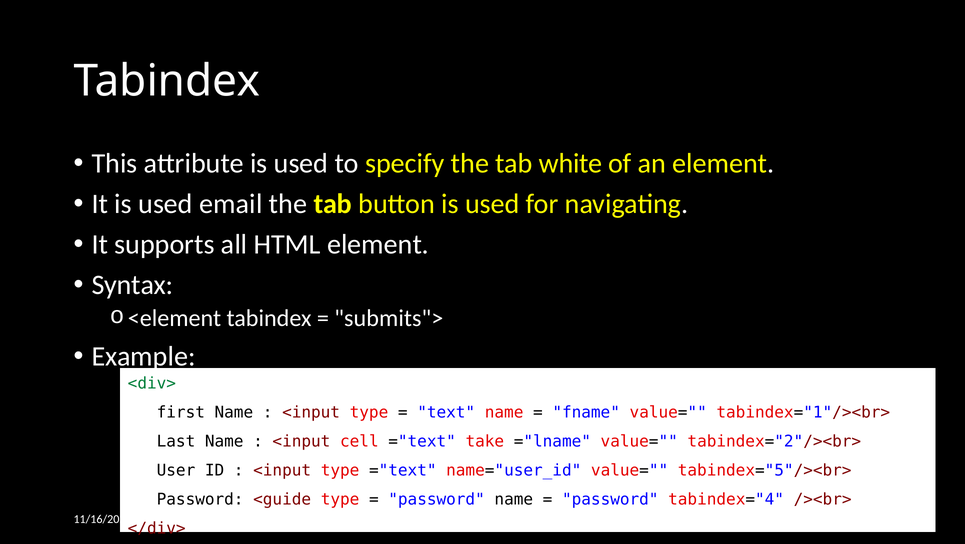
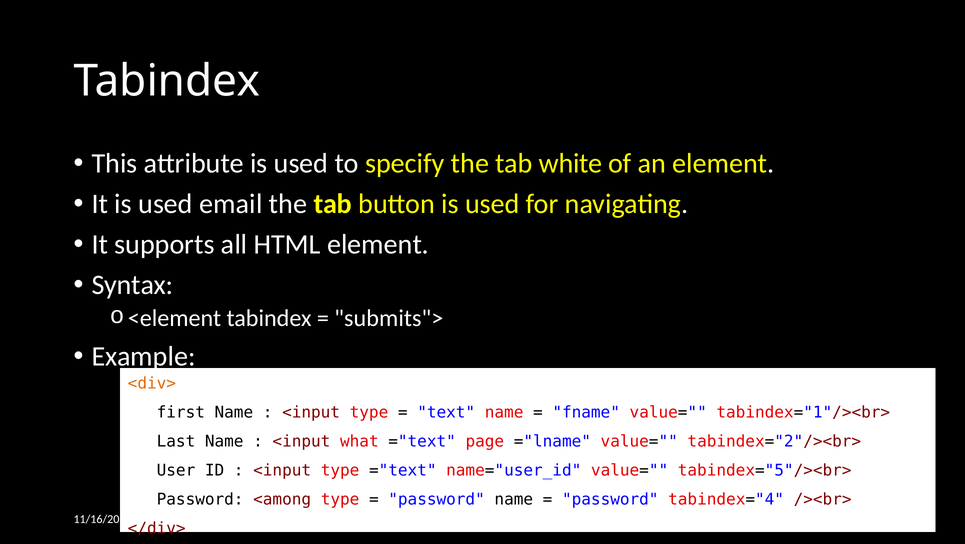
<div> colour: green -> orange (152, 383)
cell: cell -> what (359, 441)
take: take -> page (485, 441)
<guide: <guide -> <among (282, 499)
